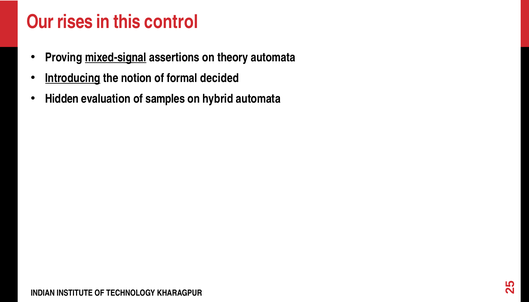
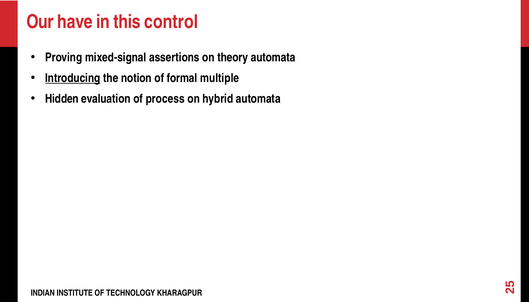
rises: rises -> have (75, 22)
mixed-signal underline: present -> none (116, 57)
decided: decided -> multiple (220, 78)
samples: samples -> process (165, 99)
